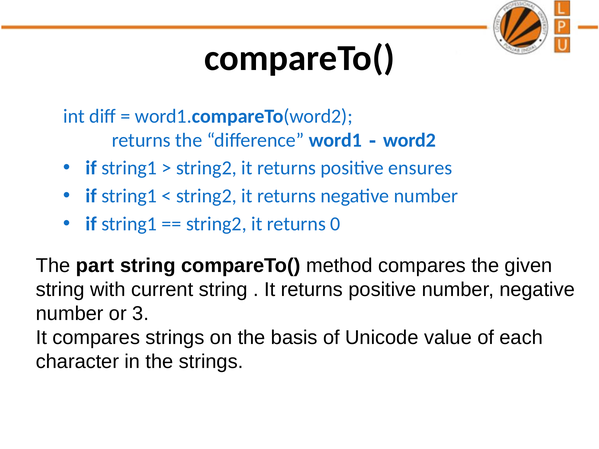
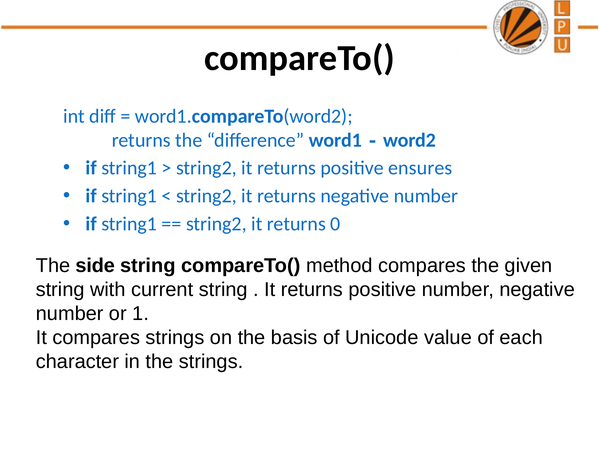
part: part -> side (95, 266)
3: 3 -> 1 (141, 314)
